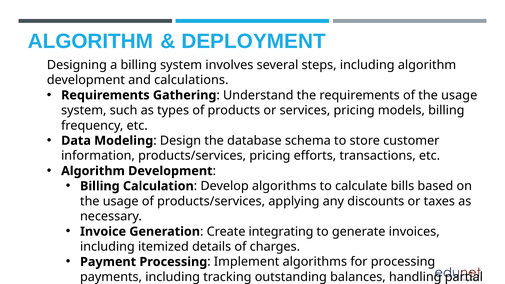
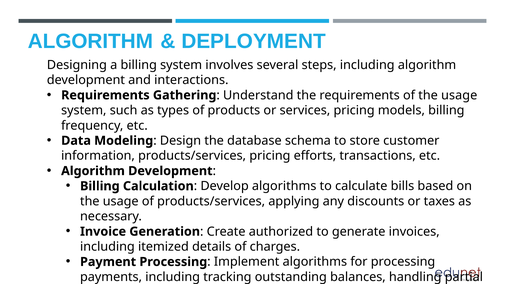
calculations: calculations -> interactions (191, 80)
integrating: integrating -> authorized (281, 232)
